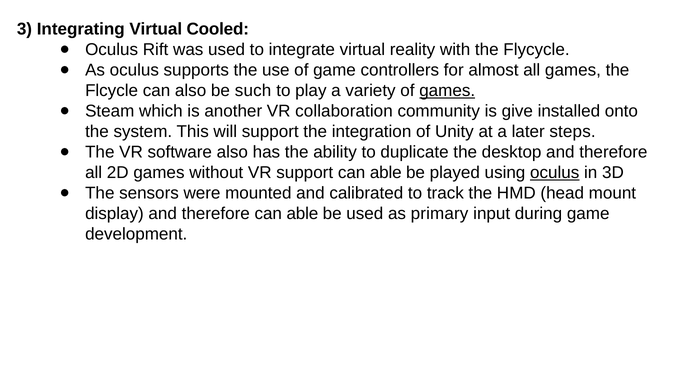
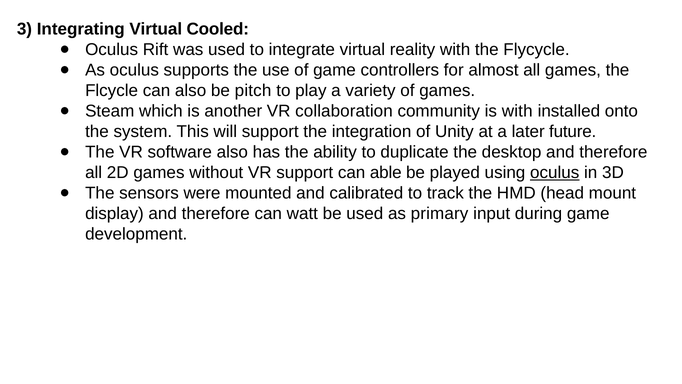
such: such -> pitch (253, 91)
games underline: present -> none (447, 91)
is give: give -> with (517, 111)
steps: steps -> future (573, 131)
therefore can able: able -> watt (302, 213)
